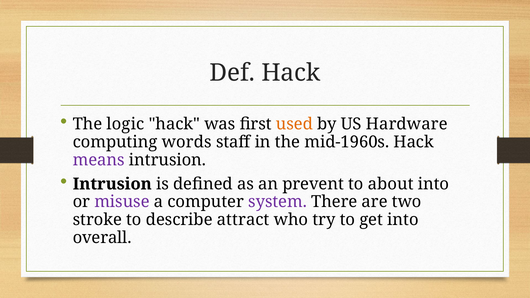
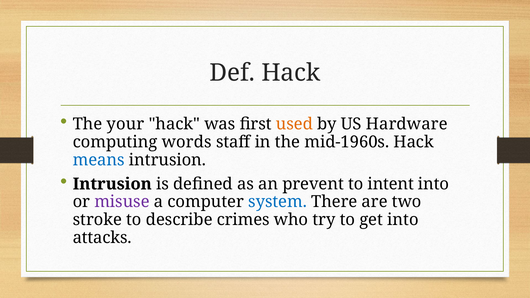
logic: logic -> your (125, 124)
means colour: purple -> blue (99, 160)
about: about -> intent (391, 184)
system colour: purple -> blue (278, 202)
attract: attract -> crimes (243, 220)
overall: overall -> attacks (102, 238)
